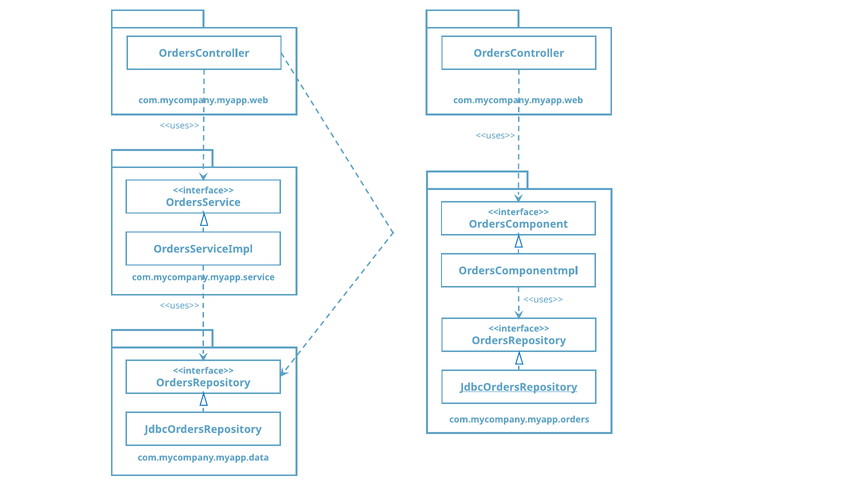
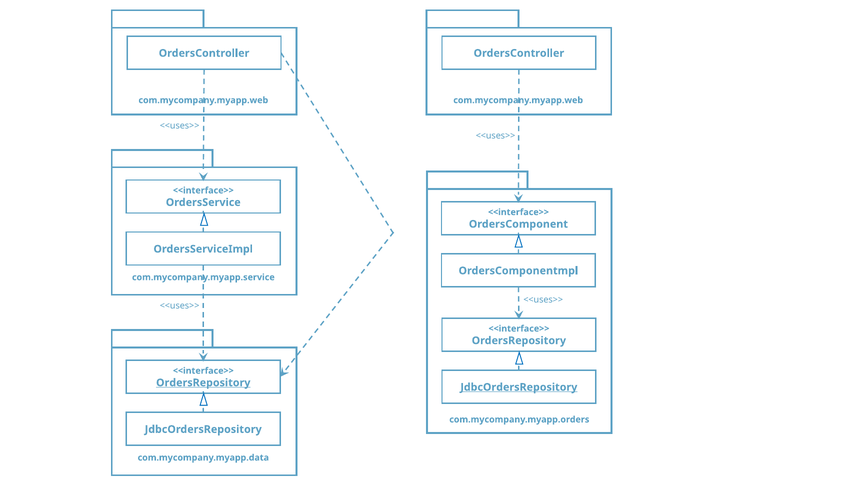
OrdersRepository underline: none -> present (203, 383)
